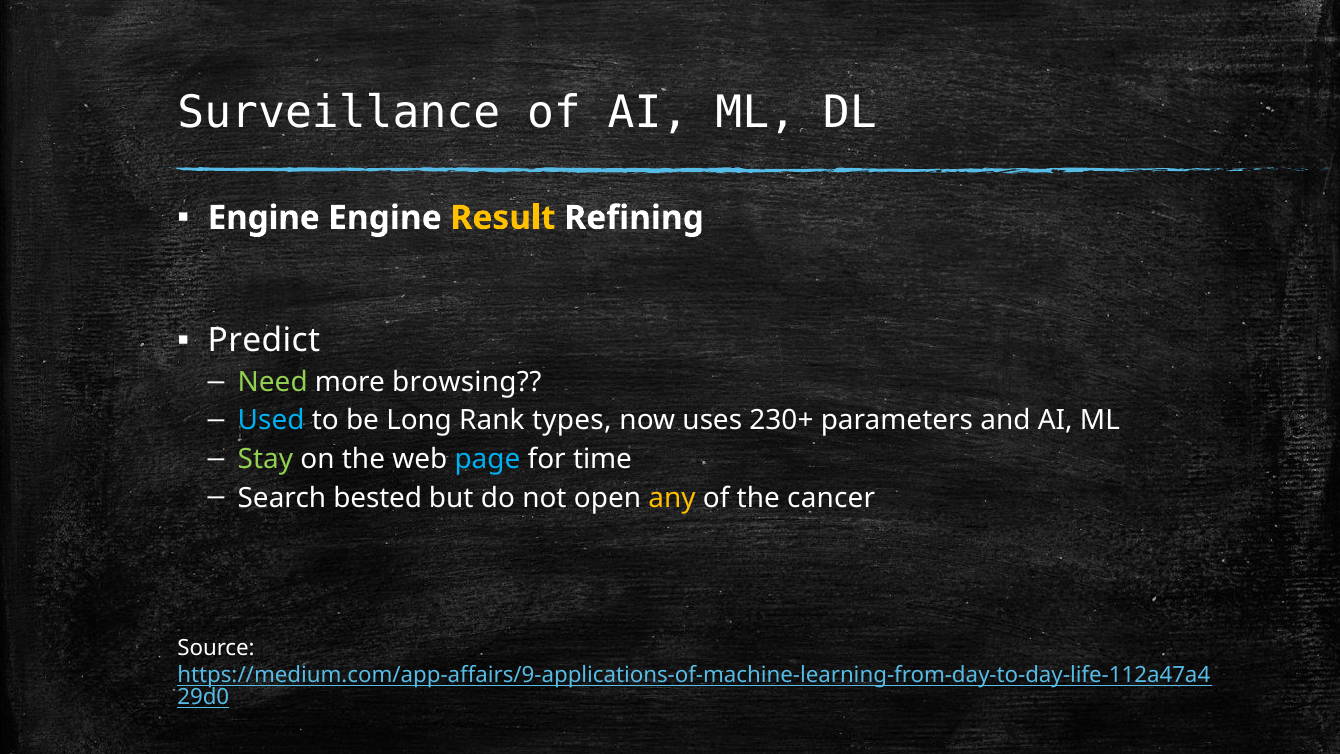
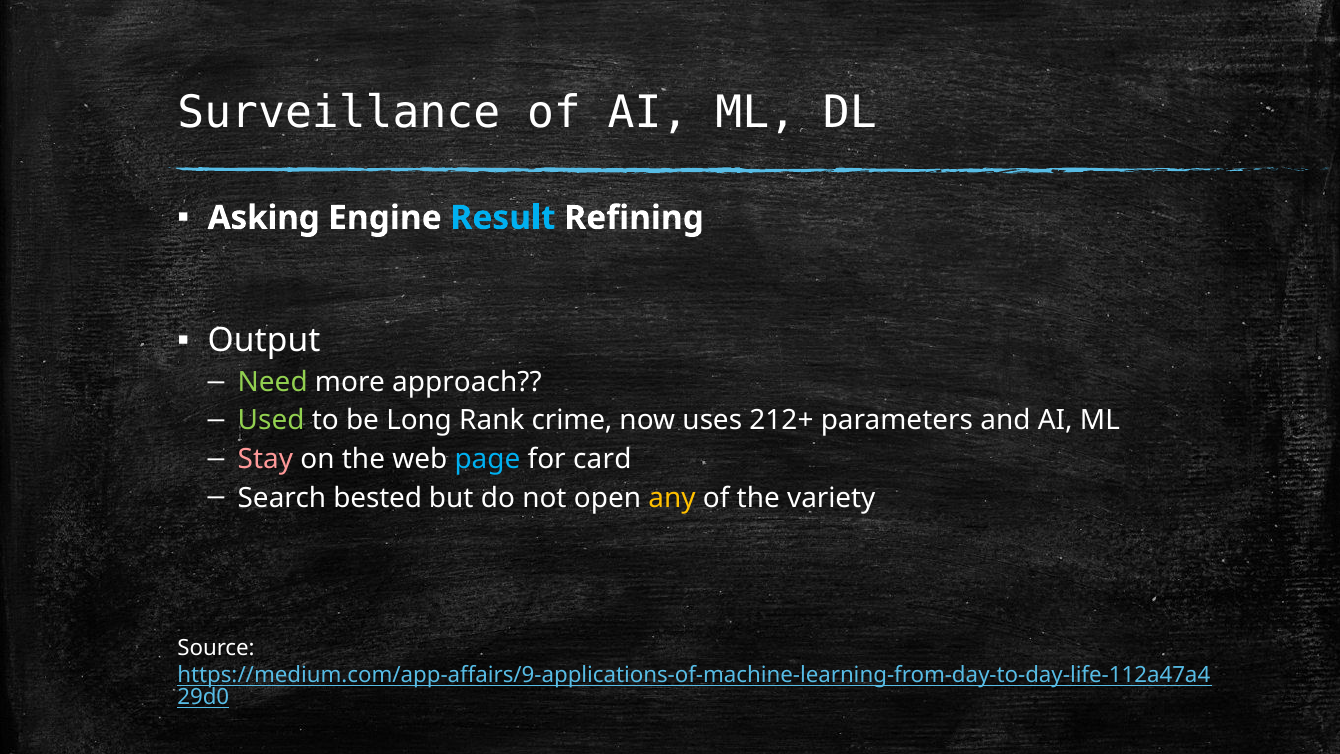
Engine: Engine -> Asking (264, 218)
Result colour: yellow -> light blue (503, 218)
Predict: Predict -> Output (264, 340)
browsing: browsing -> approach (467, 382)
Used colour: light blue -> light green (271, 421)
types: types -> crime (572, 421)
230+: 230+ -> 212+ (781, 421)
Stay colour: light green -> pink (265, 459)
time: time -> card (602, 459)
cancer: cancer -> variety (831, 498)
